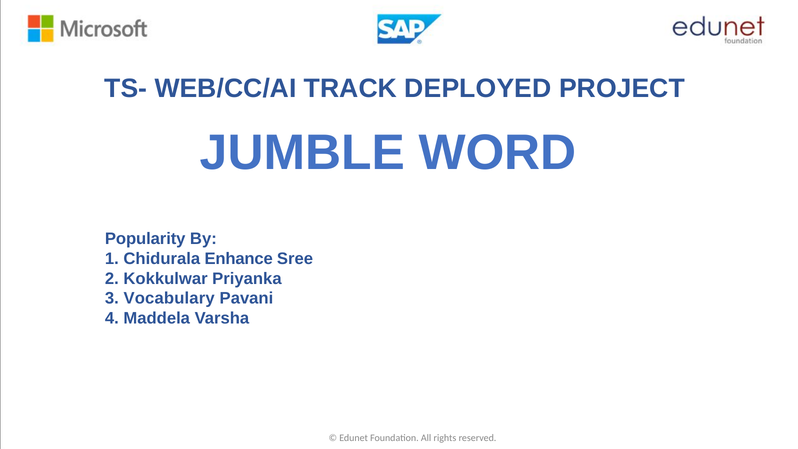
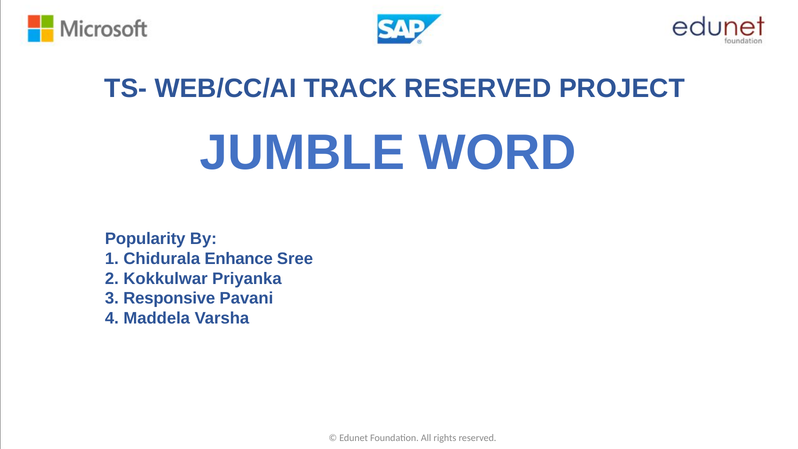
TRACK DEPLOYED: DEPLOYED -> RESERVED (478, 88)
Vocabulary: Vocabulary -> Responsive (169, 298)
